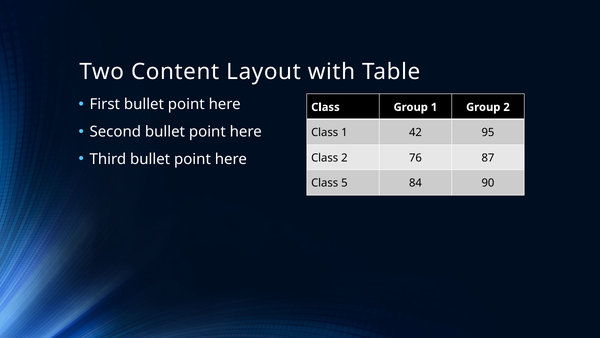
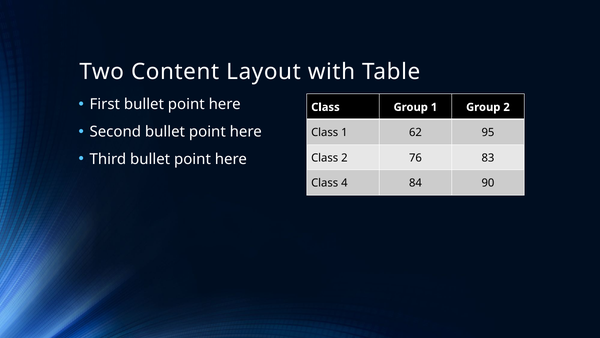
42: 42 -> 62 (415, 132)
87: 87 -> 83 (488, 158)
5: 5 -> 4 (344, 183)
